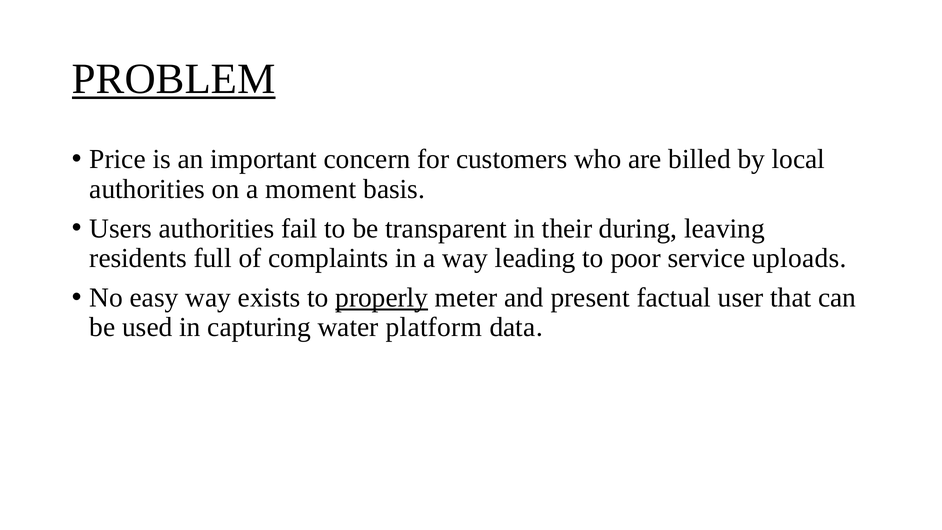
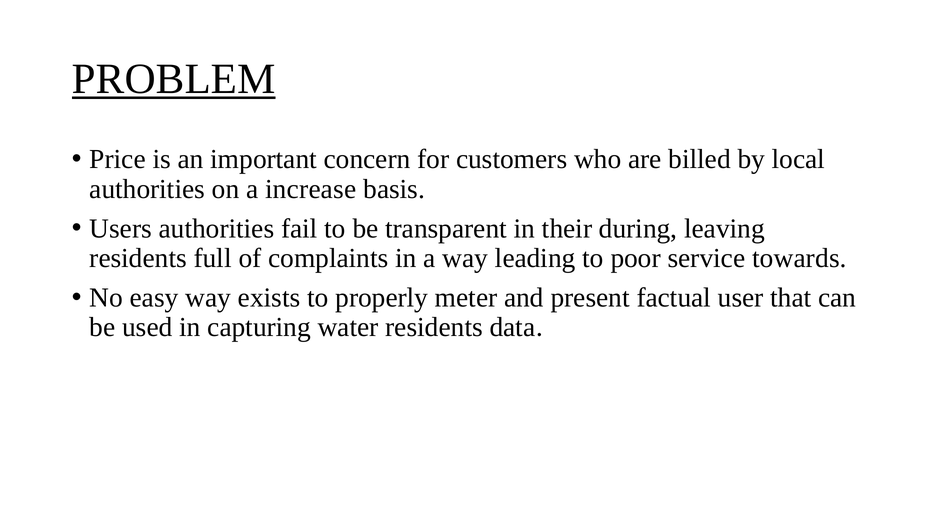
moment: moment -> increase (311, 189)
uploads: uploads -> towards (799, 258)
properly underline: present -> none (382, 298)
water platform: platform -> residents (434, 327)
